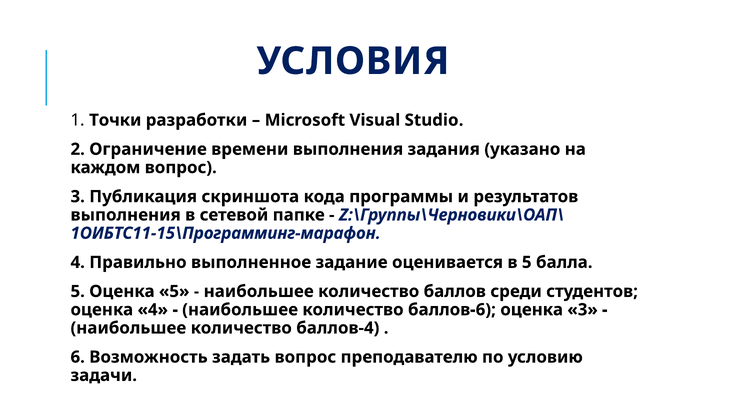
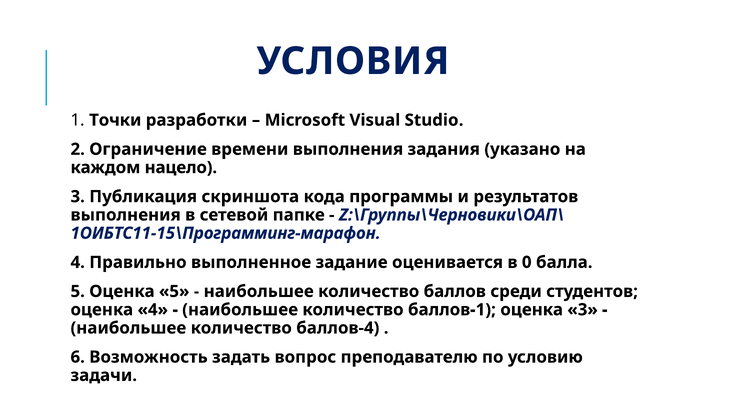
каждом вопрос: вопрос -> нацело (181, 168)
в 5: 5 -> 0 (527, 262)
баллов-6: баллов-6 -> баллов-1 (452, 310)
